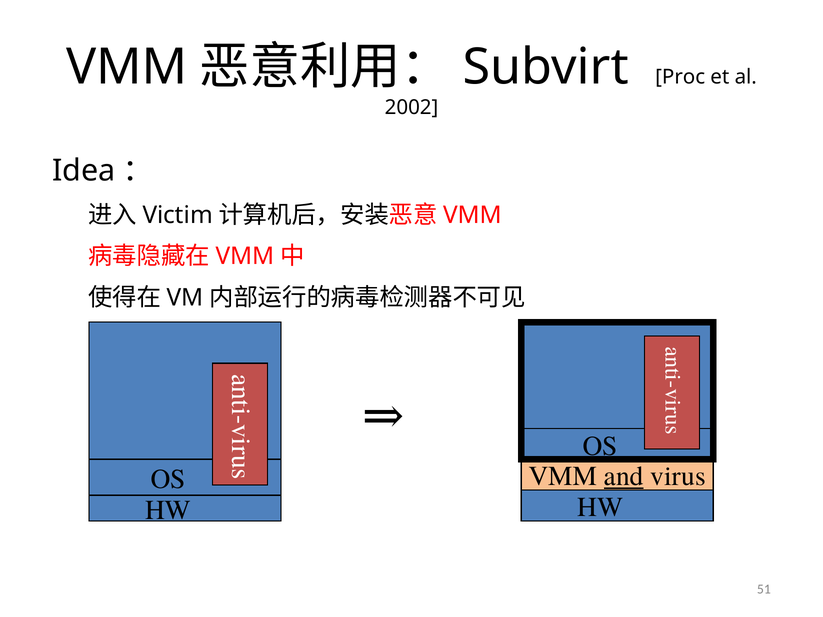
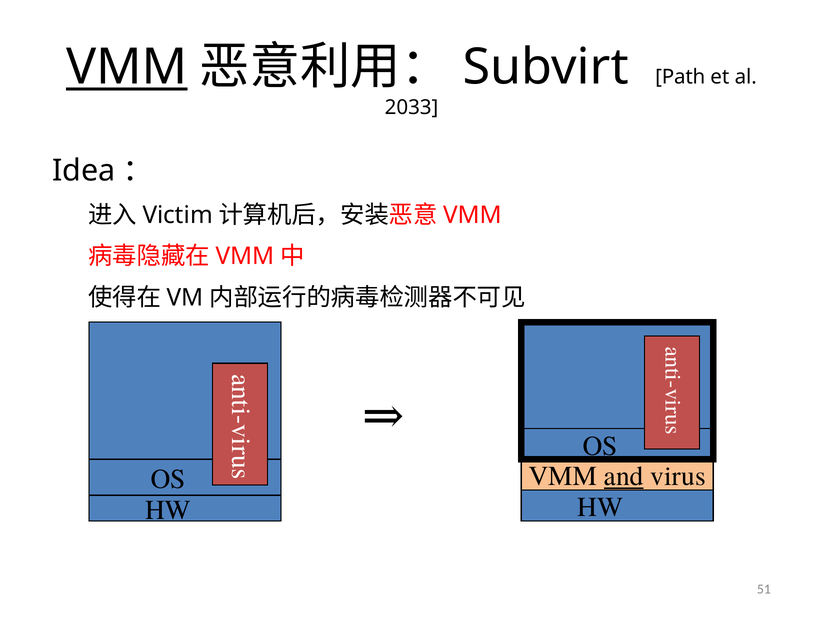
VMM underline: none -> present (127, 67)
Proc: Proc -> Path (680, 77)
2002: 2002 -> 2033 (412, 108)
